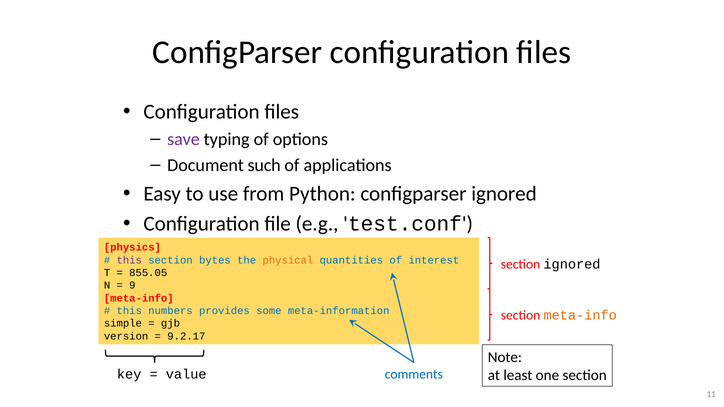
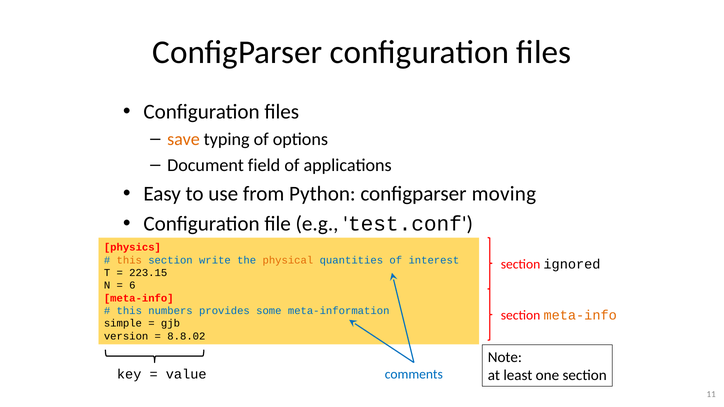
save colour: purple -> orange (183, 139)
such: such -> field (264, 165)
configparser ignored: ignored -> moving (504, 194)
this colour: purple -> orange (129, 260)
bytes: bytes -> write (215, 260)
855.05: 855.05 -> 223.15 (148, 273)
9: 9 -> 6 (132, 286)
9.2.17: 9.2.17 -> 8.8.02 (186, 336)
